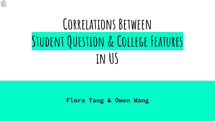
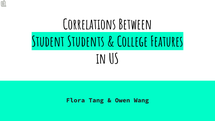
Question: Question -> Students (86, 42)
